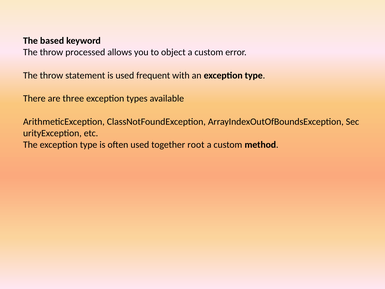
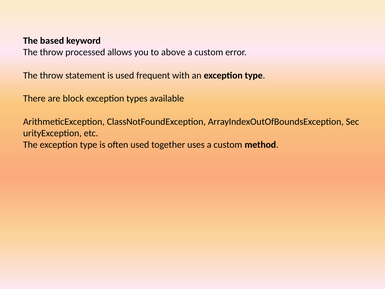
object: object -> above (173, 52)
three: three -> block (73, 98)
root: root -> uses (196, 145)
